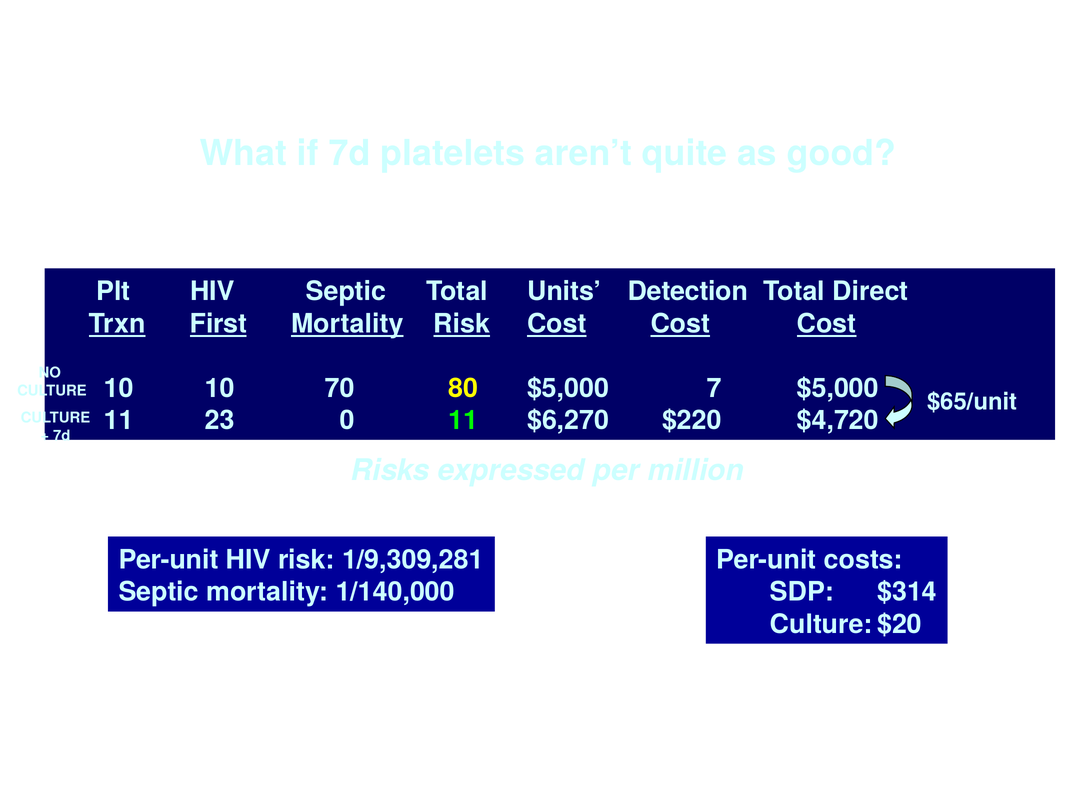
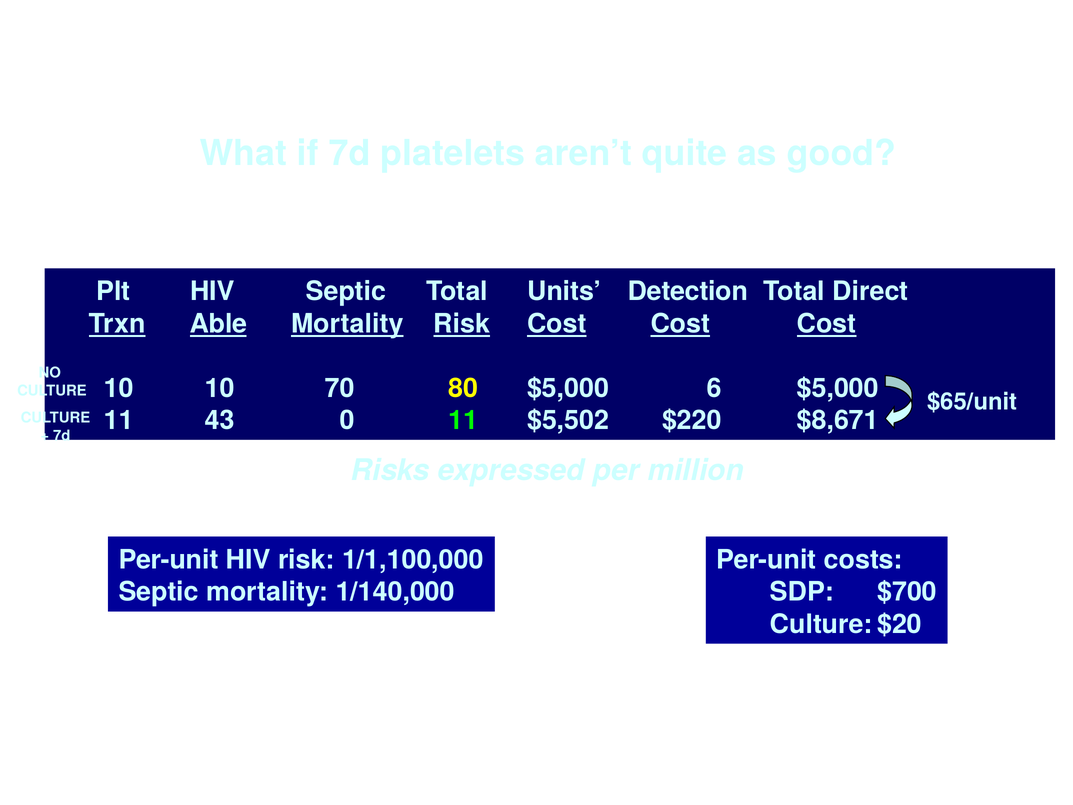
First: First -> Able (218, 324)
7: 7 -> 6 (714, 388)
23: 23 -> 43 (220, 420)
$6,270: $6,270 -> $5,502 (568, 420)
$4,720: $4,720 -> $8,671 (838, 420)
1/9,309,281: 1/9,309,281 -> 1/1,100,000 (413, 560)
$314: $314 -> $700 (907, 592)
